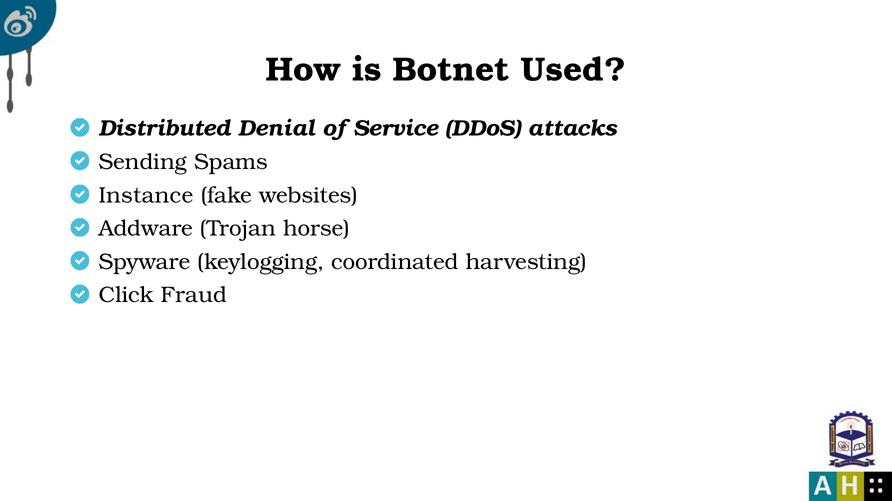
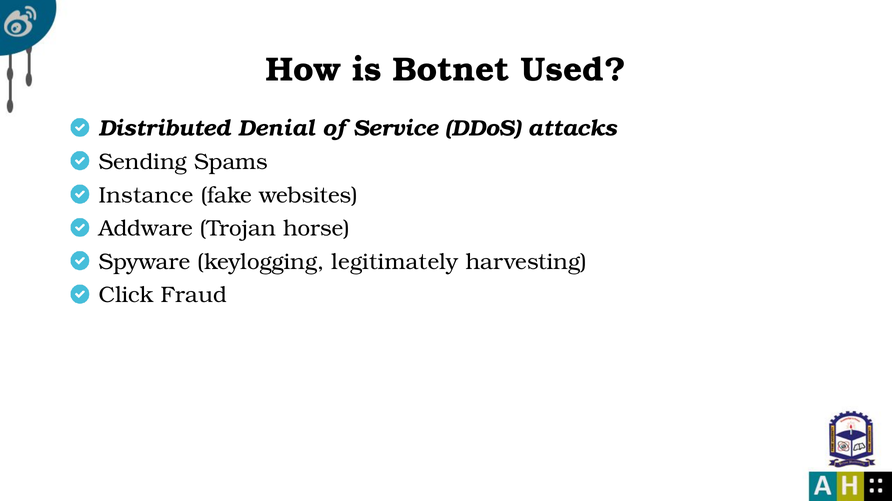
coordinated: coordinated -> legitimately (395, 262)
